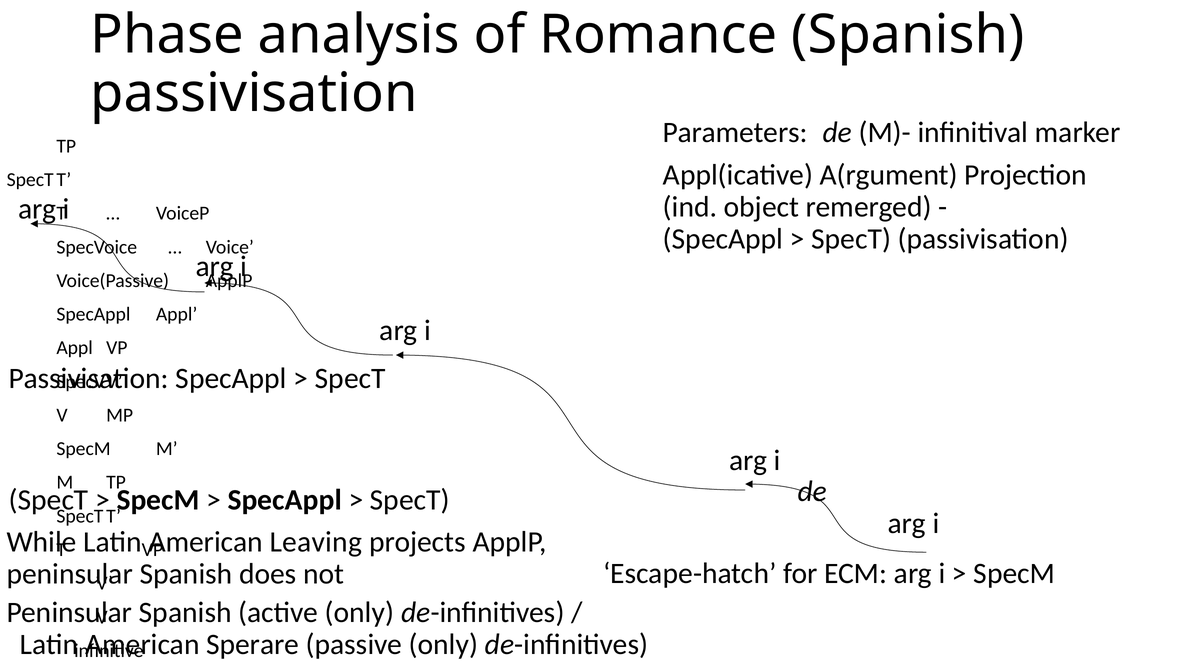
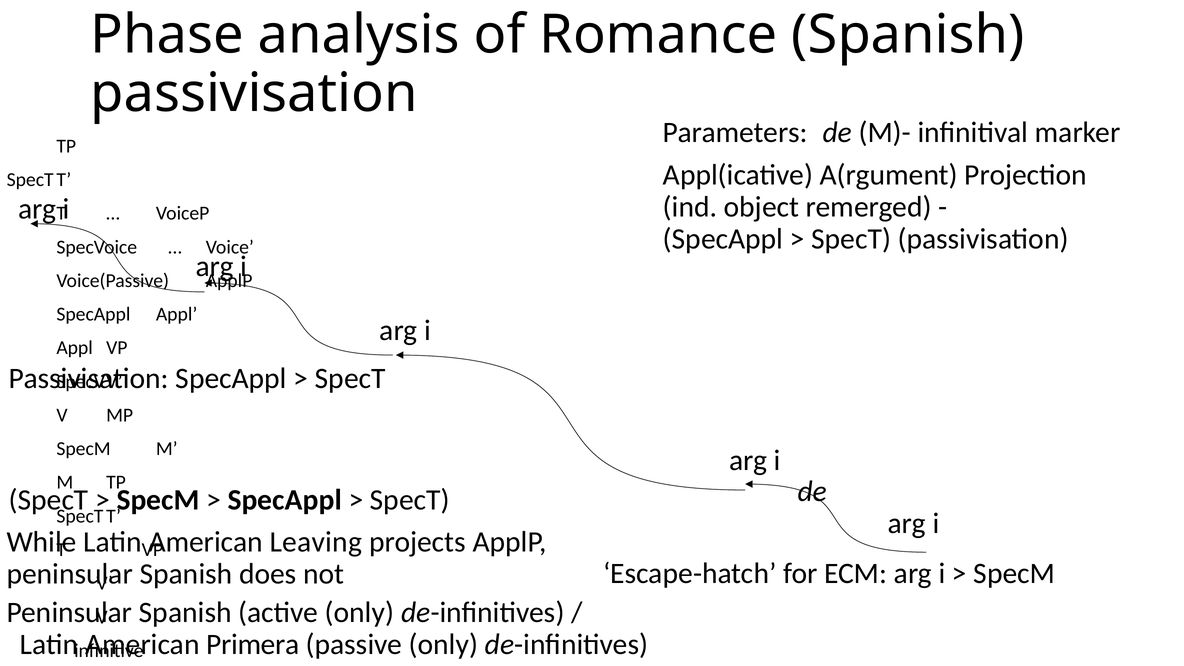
Sperare: Sperare -> Primera (253, 645)
